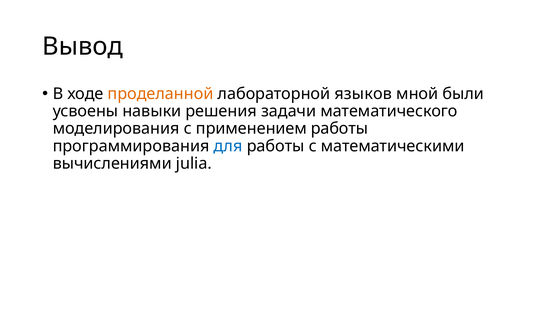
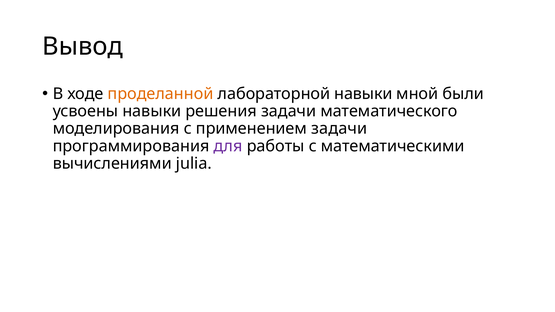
лабораторной языков: языков -> навыки (363, 94)
применением работы: работы -> задачи (339, 129)
для colour: blue -> purple (228, 146)
